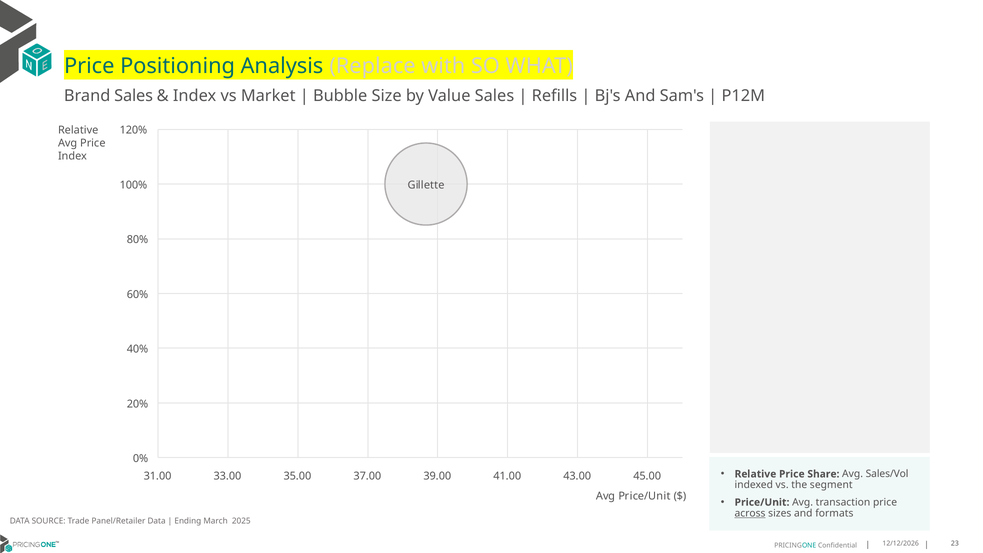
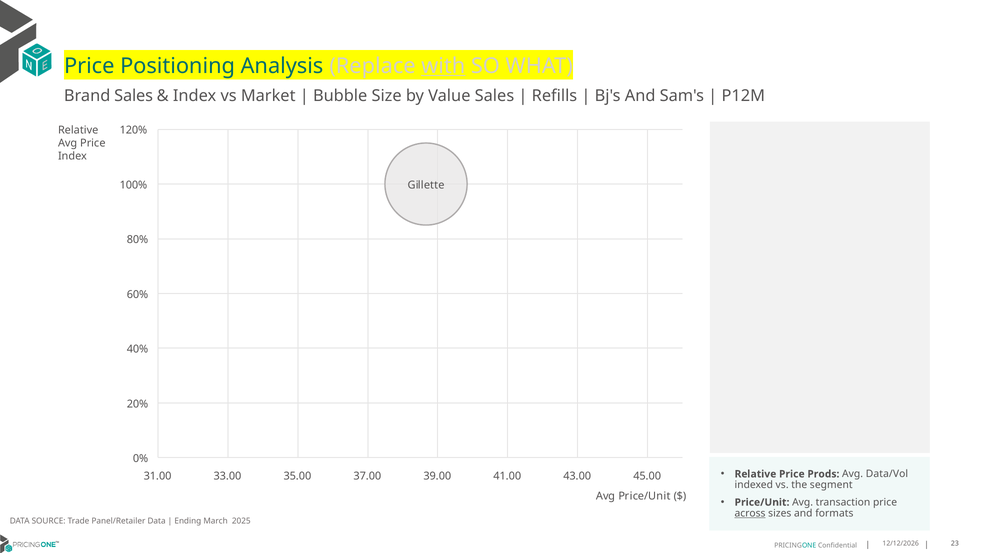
with underline: none -> present (443, 66)
Share: Share -> Prods (823, 474)
Sales/Vol: Sales/Vol -> Data/Vol (887, 474)
